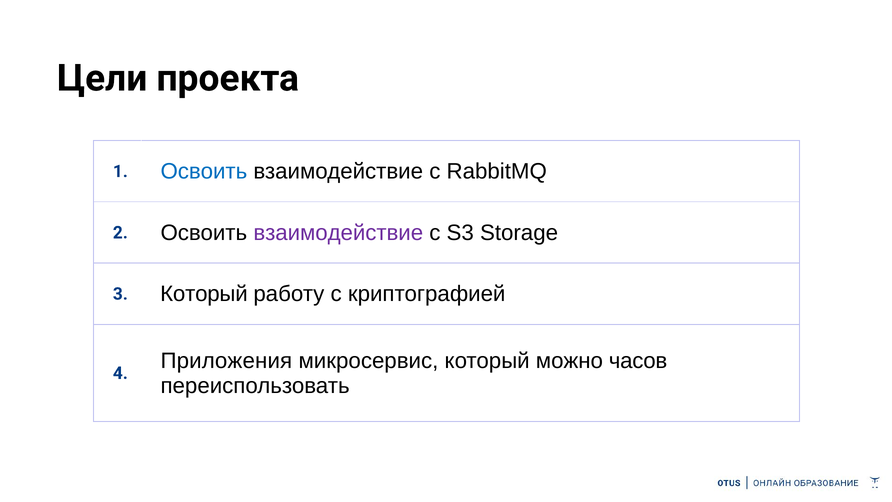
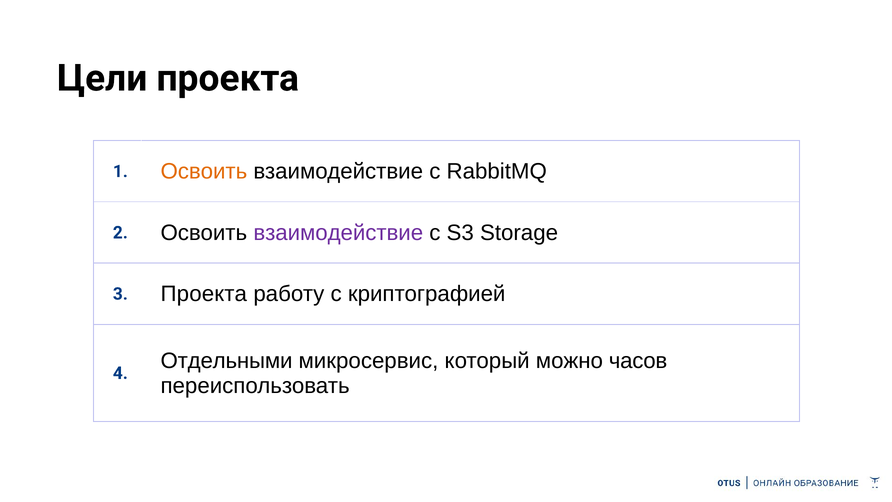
Освоить colour: blue -> orange (204, 171)
3 Который: Который -> Проекта (204, 294)
Приложения: Приложения -> Отдельными (227, 361)
